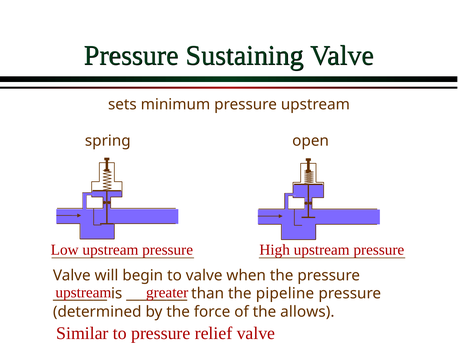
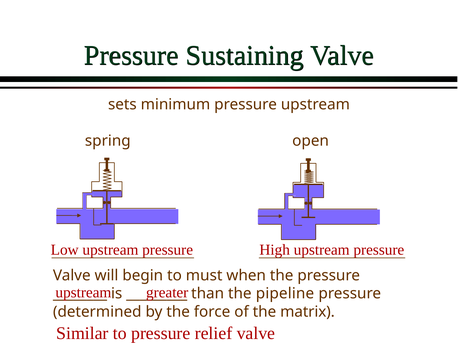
to valve: valve -> must (204, 276)
allows: allows -> matrix (308, 312)
